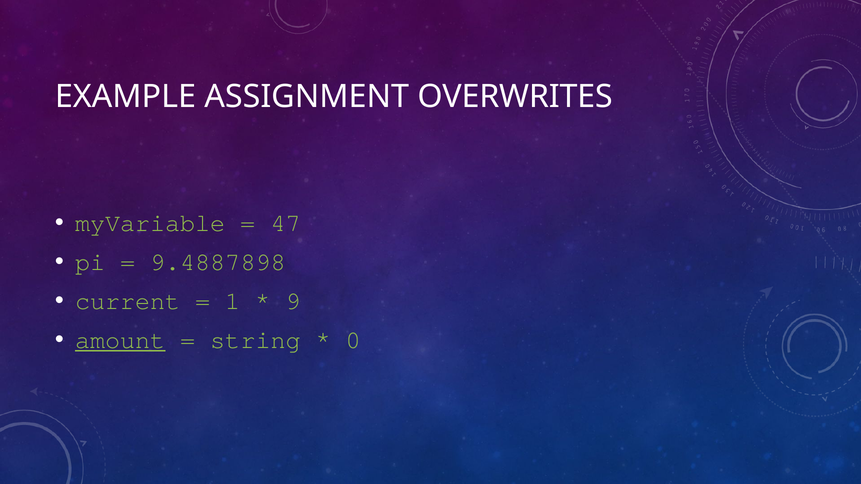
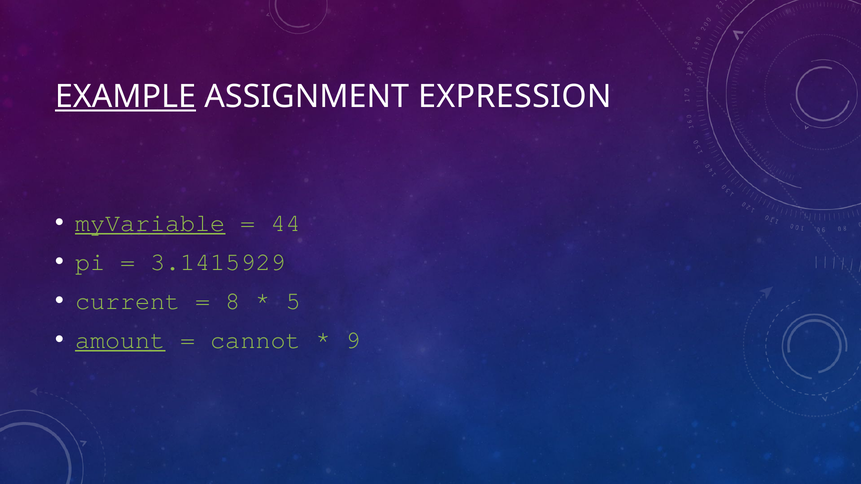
EXAMPLE underline: none -> present (125, 97)
OVERWRITES: OVERWRITES -> EXPRESSION (515, 97)
myVariable underline: none -> present (150, 223)
47: 47 -> 44 (286, 223)
9.4887898: 9.4887898 -> 3.1415929 (218, 262)
1: 1 -> 8 (233, 301)
9: 9 -> 5 (293, 301)
string: string -> cannot (256, 340)
0: 0 -> 9 (353, 340)
